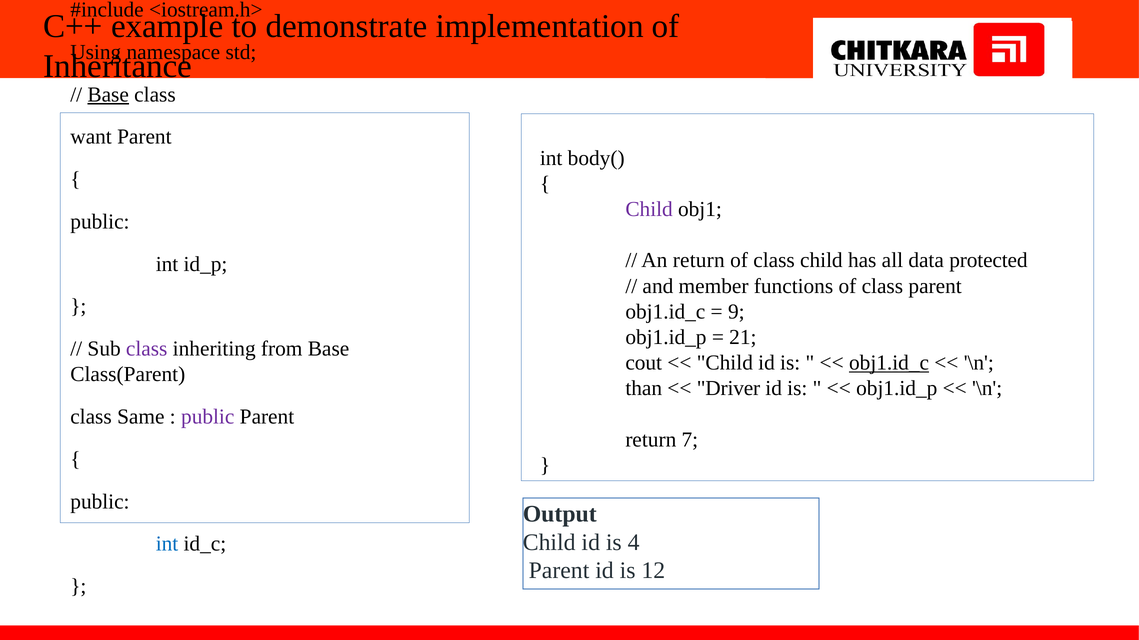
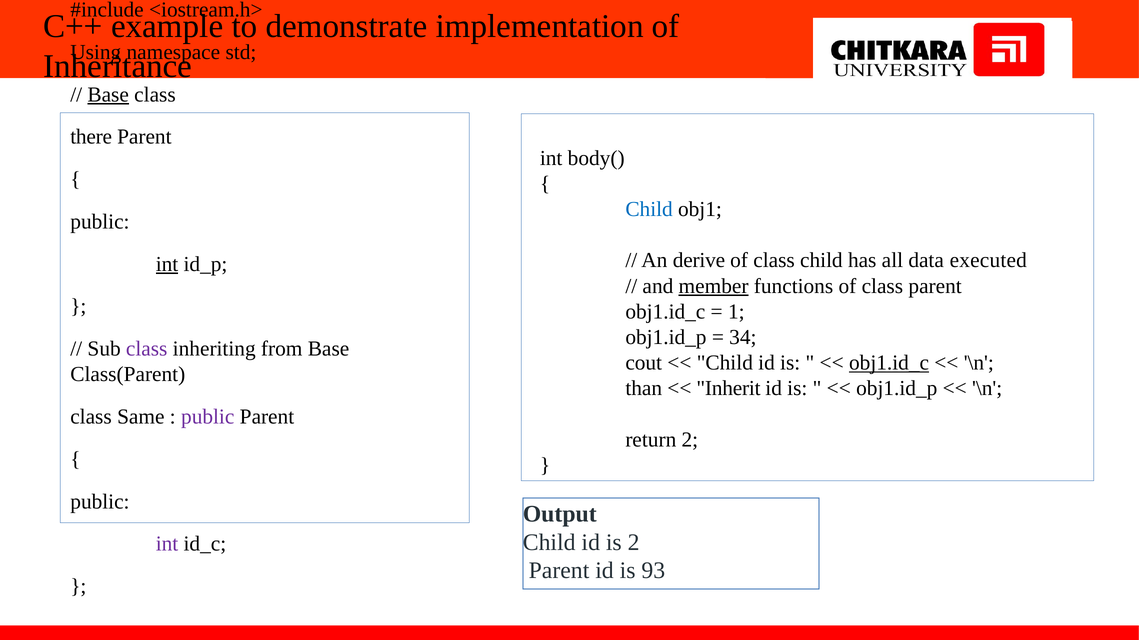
want: want -> there (91, 137)
Child colour: purple -> blue (649, 209)
An return: return -> derive (699, 261)
protected: protected -> executed (988, 261)
int underline: none -> present (167, 264)
member underline: none -> present (714, 286)
9: 9 -> 1 (736, 312)
21: 21 -> 34 (743, 338)
Driver: Driver -> Inherit (728, 389)
return 7: 7 -> 2 (690, 440)
is 4: 4 -> 2 (634, 543)
int colour: blue -> purple (167, 544)
12: 12 -> 93 (653, 571)
